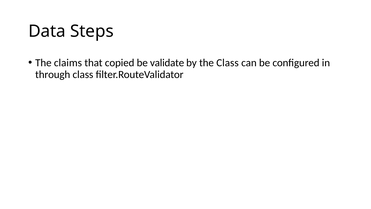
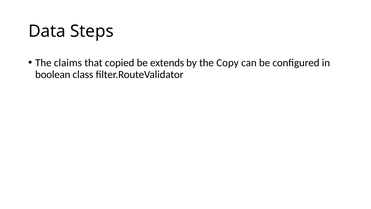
validate: validate -> extends (167, 63)
the Class: Class -> Copy (228, 63)
through: through -> boolean (53, 74)
